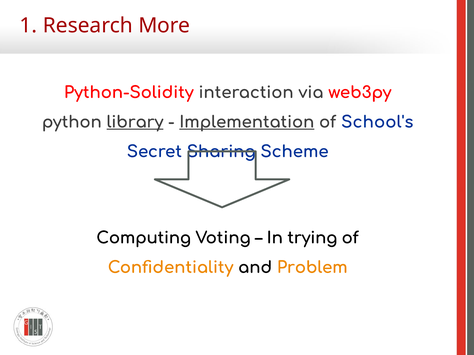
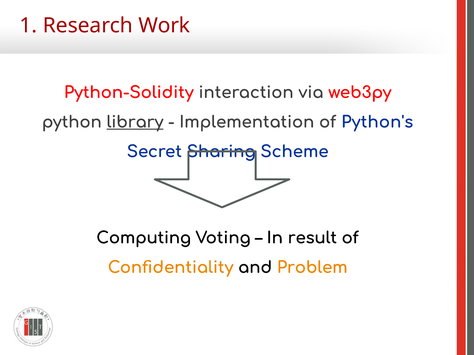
More: More -> Work (164, 26)
Implementation underline: present -> none (247, 122)
School's: School's -> Python's (377, 122)
trying: trying -> result (312, 238)
